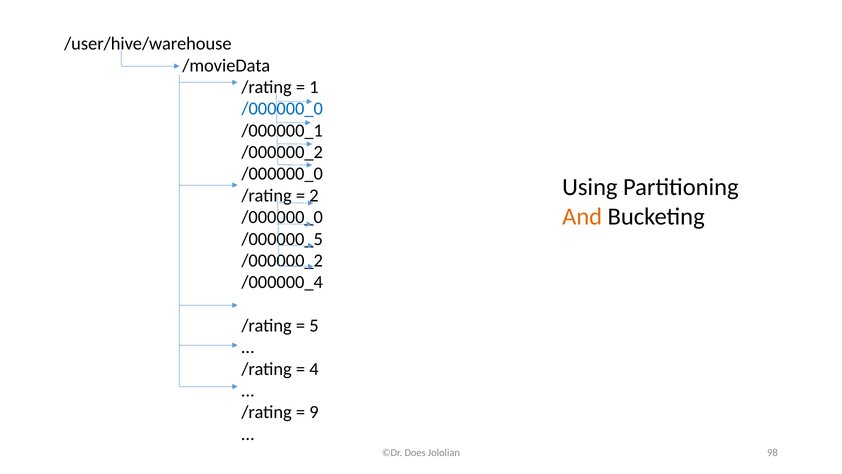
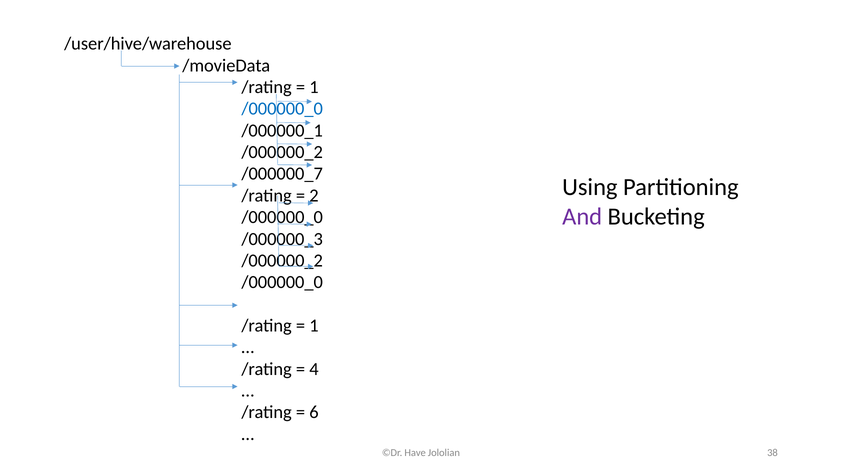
/000000_0: /000000_0 -> /000000_7 (282, 174)
And colour: orange -> purple (582, 217)
/000000_5: /000000_5 -> /000000_3 (282, 239)
/000000_4: /000000_4 -> /000000_0 (282, 282)
5: 5 -> 1 (314, 325)
9: 9 -> 6 (314, 412)
Does: Does -> Have (415, 452)
98: 98 -> 38 (772, 452)
